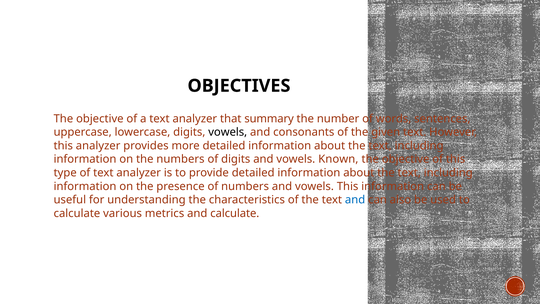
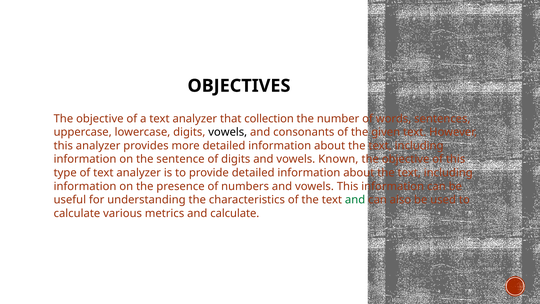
summary: summary -> collection (269, 119)
the numbers: numbers -> sentence (180, 159)
and colour: blue -> green (355, 200)
